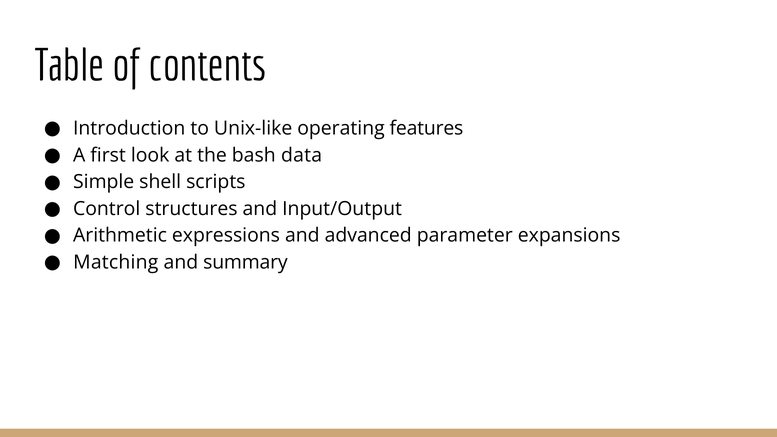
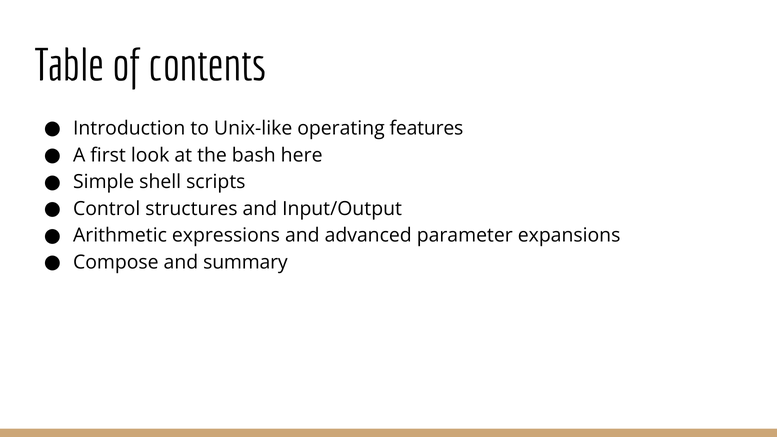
data: data -> here (302, 155)
Matching: Matching -> Compose (116, 262)
